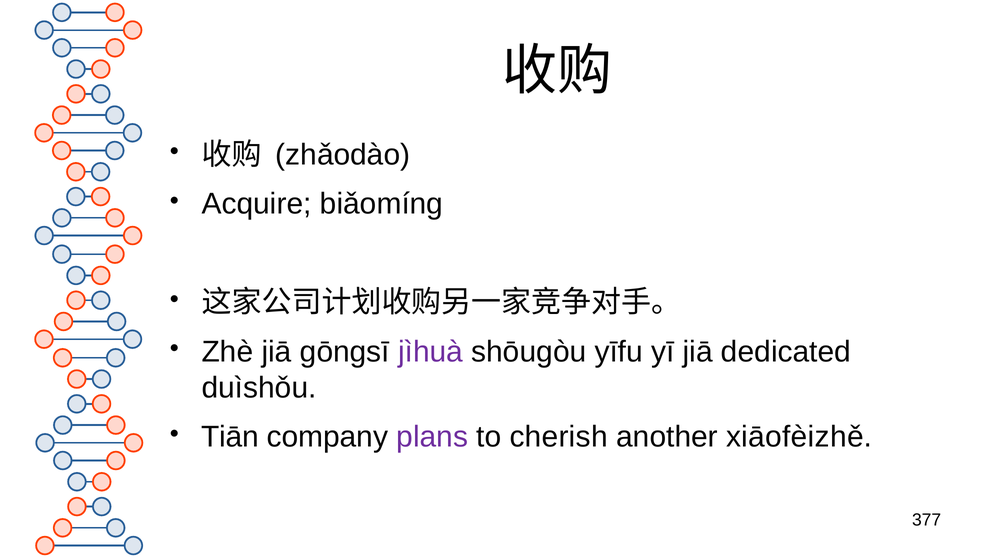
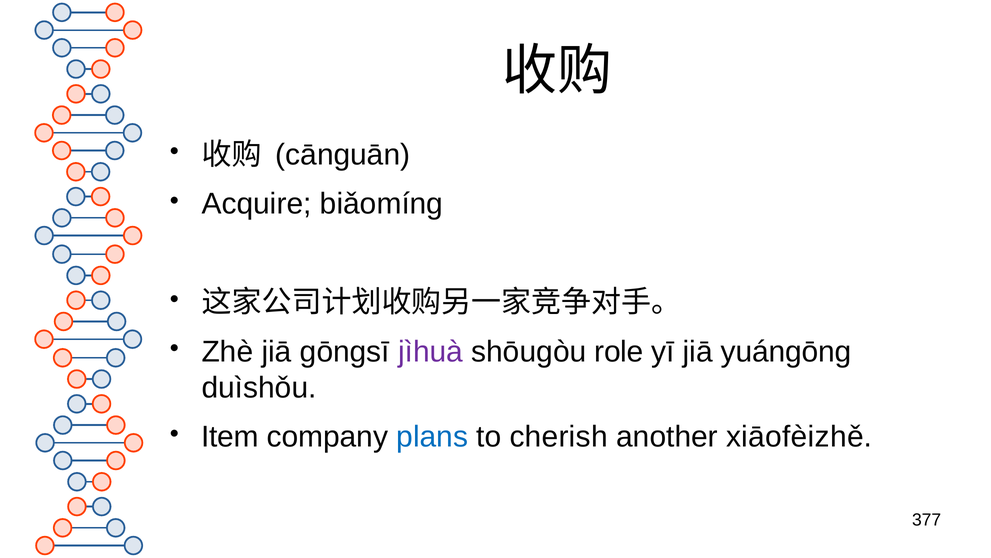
zhǎodào: zhǎodào -> cānguān (343, 155)
yīfu: yīfu -> role (619, 351)
dedicated: dedicated -> yuángōng (786, 351)
Tiān: Tiān -> Item (230, 436)
plans colour: purple -> blue (432, 436)
